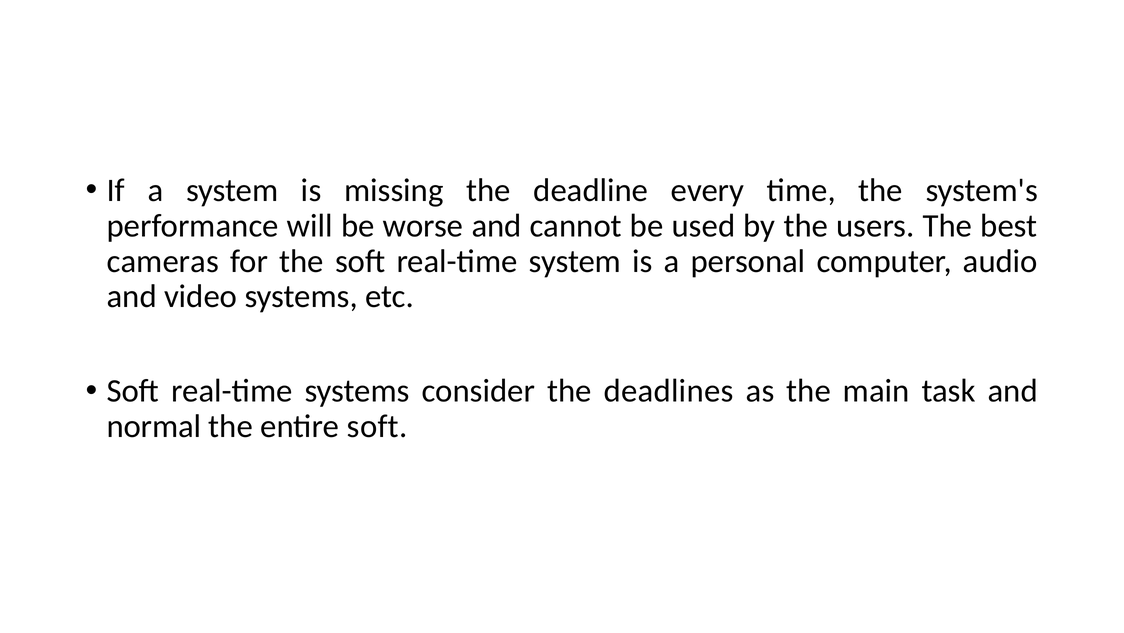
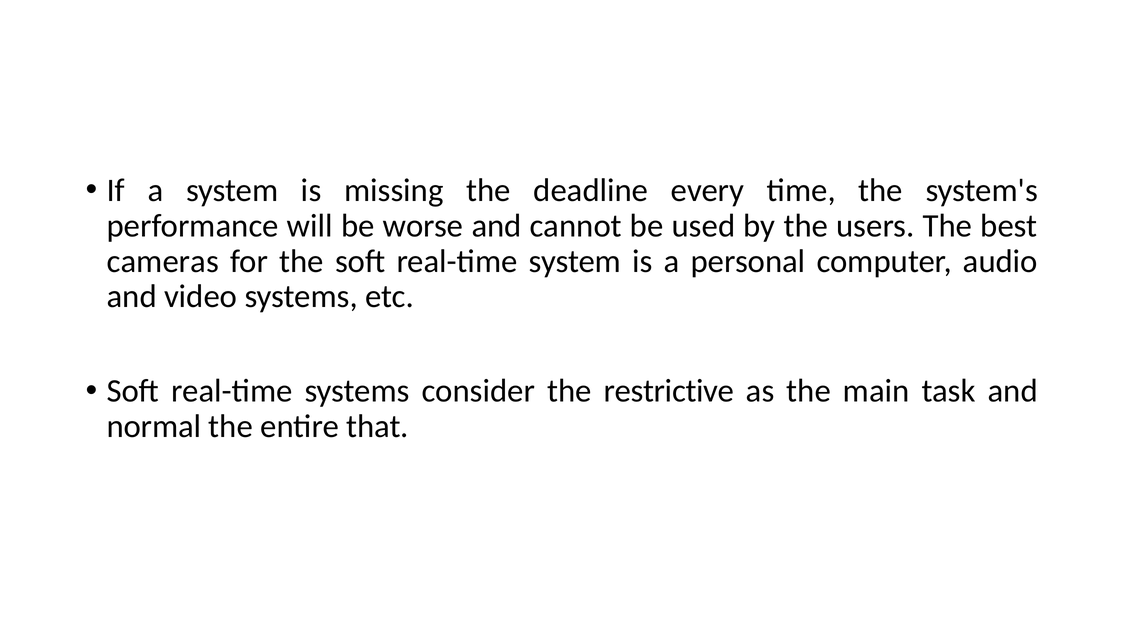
deadlines: deadlines -> restrictive (669, 391)
entire soft: soft -> that (377, 426)
